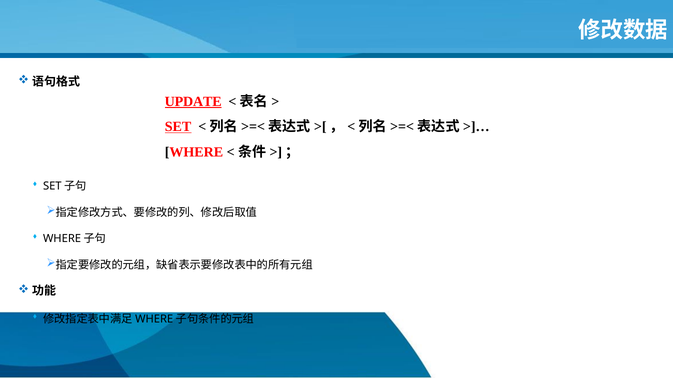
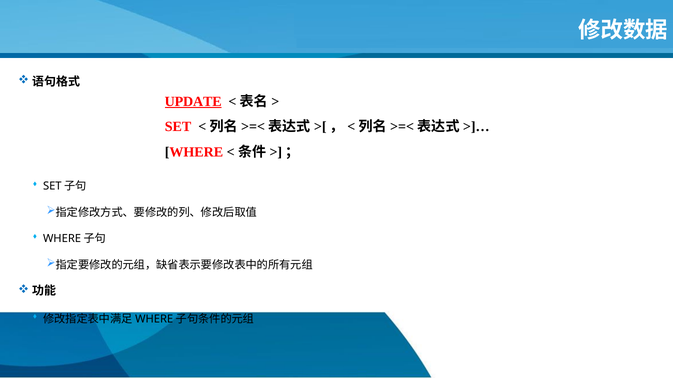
SET underline: present -> none (178, 127)
